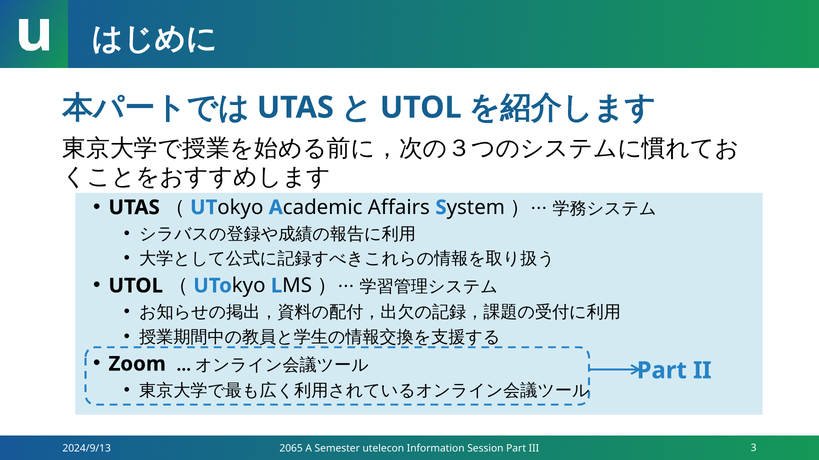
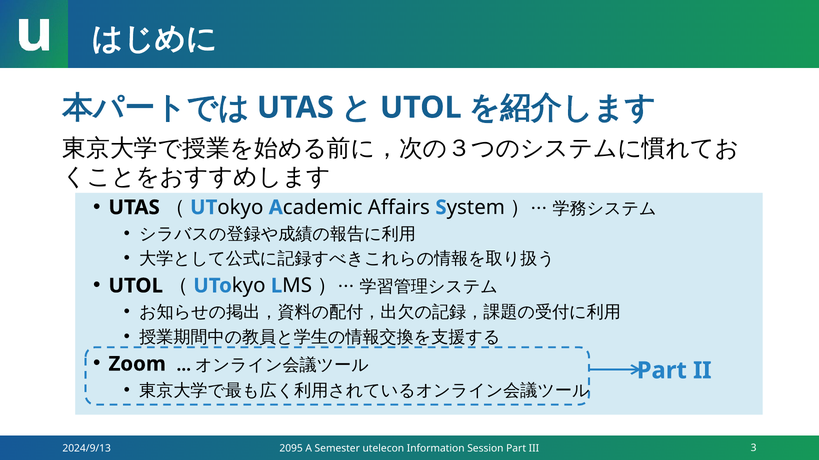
2065: 2065 -> 2095 (291, 449)
